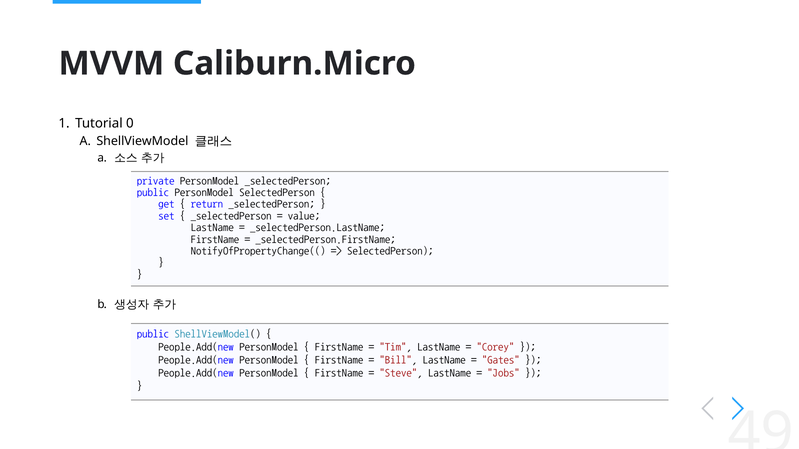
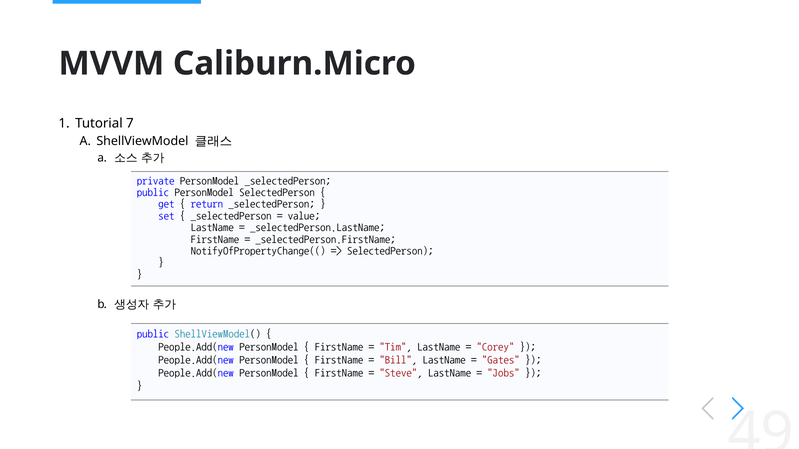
0: 0 -> 7 (130, 123)
